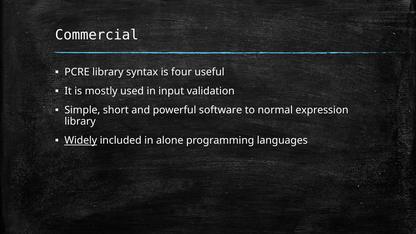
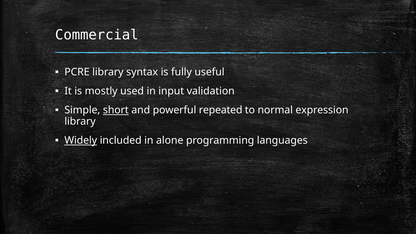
four: four -> fully (181, 72)
short underline: none -> present (116, 110)
software: software -> repeated (221, 110)
